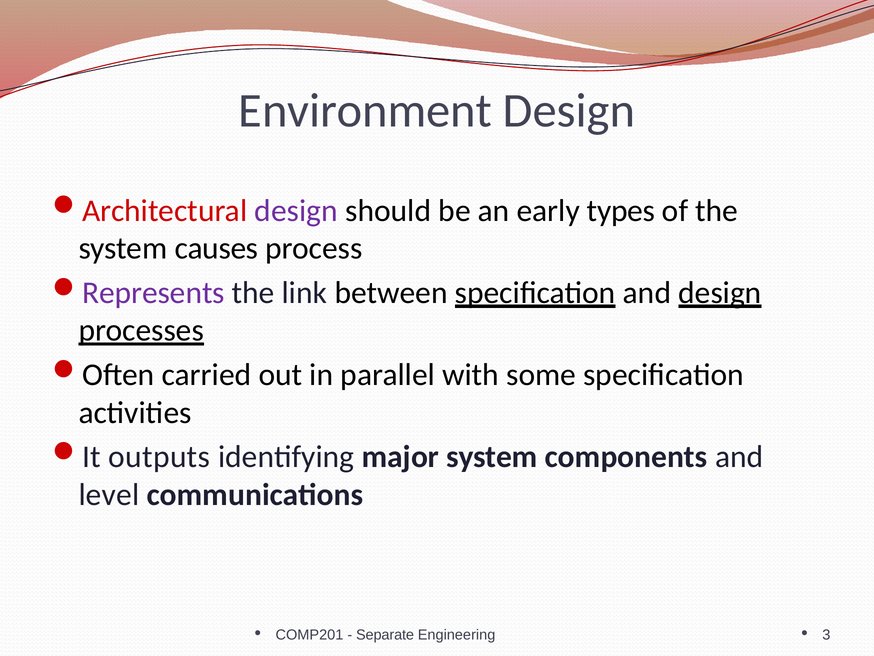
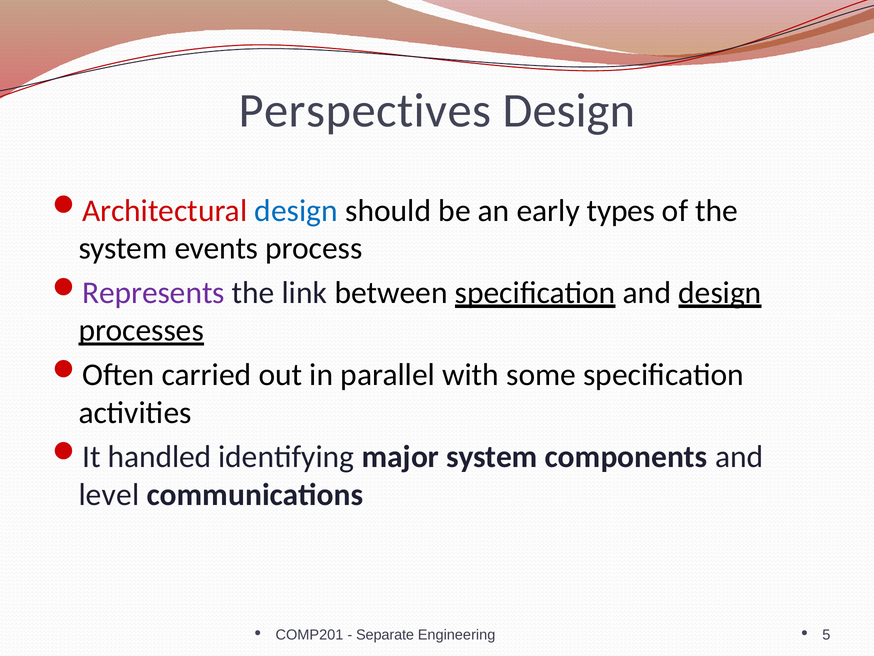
Environment: Environment -> Perspectives (365, 111)
design colour: purple -> blue (296, 210)
causes: causes -> events (216, 248)
outputs: outputs -> handled (160, 456)
3: 3 -> 5 (826, 635)
